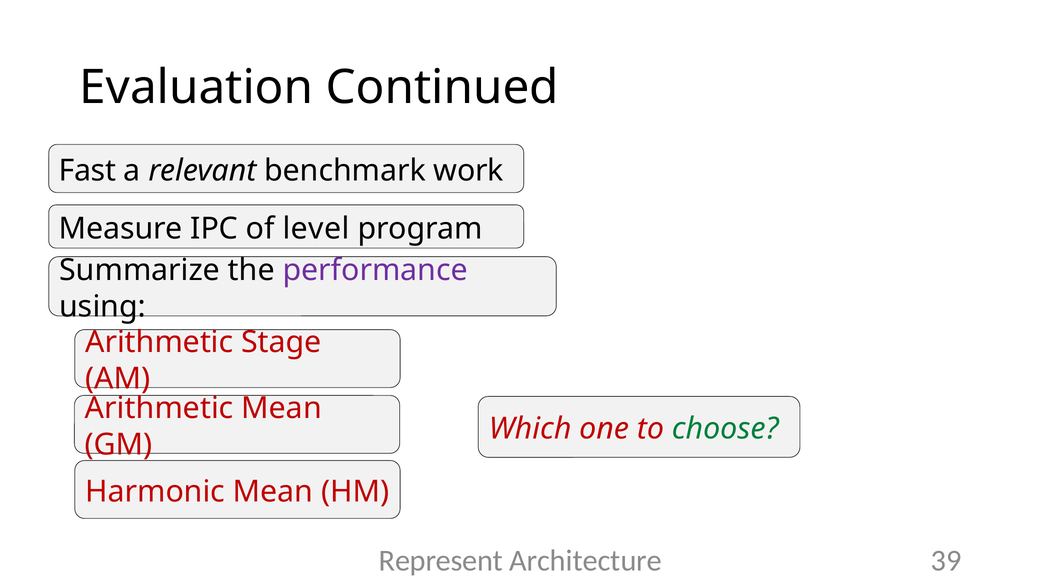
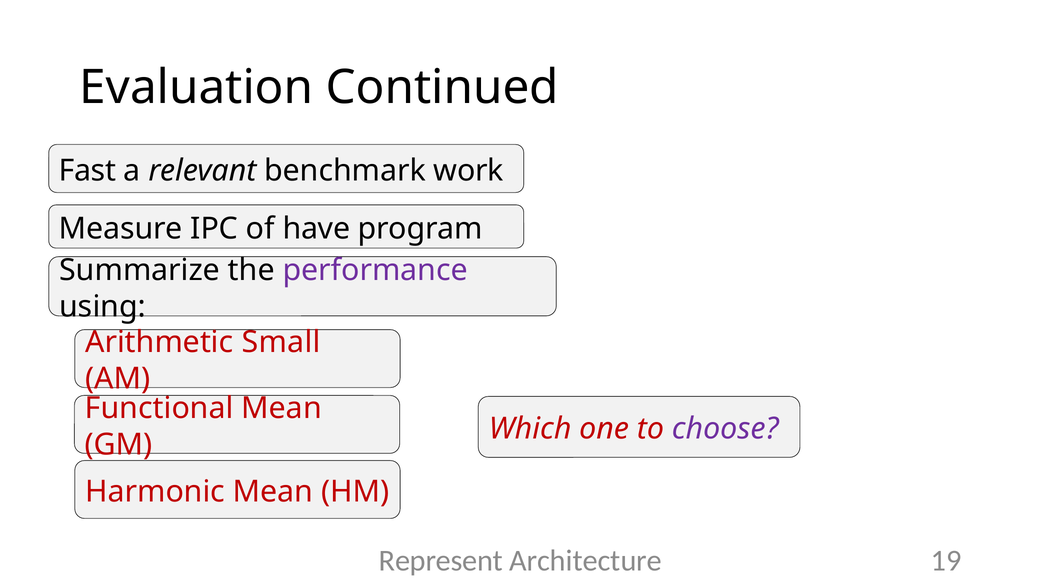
level: level -> have (316, 228)
Stage: Stage -> Small (281, 342)
Arithmetic: Arithmetic -> Functional (159, 408)
choose colour: green -> purple (725, 429)
39: 39 -> 19 (946, 560)
